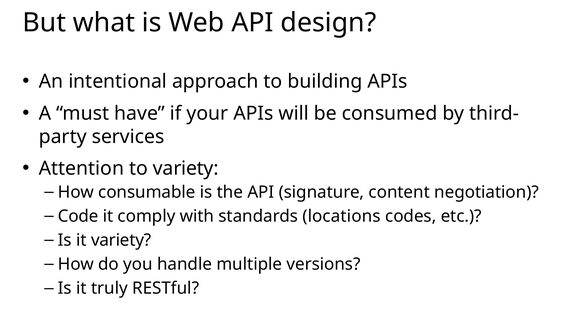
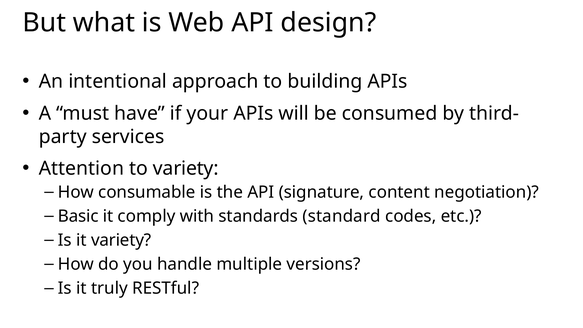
Code: Code -> Basic (78, 216)
locations: locations -> standard (342, 216)
